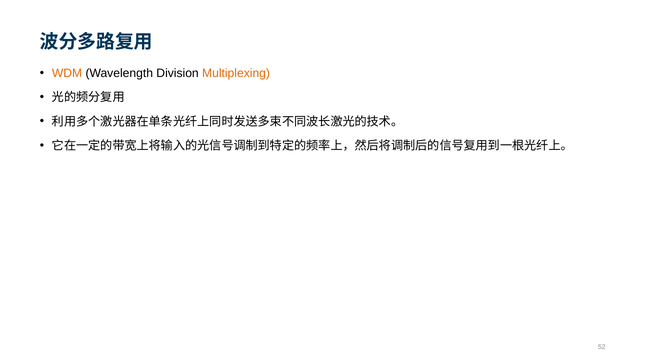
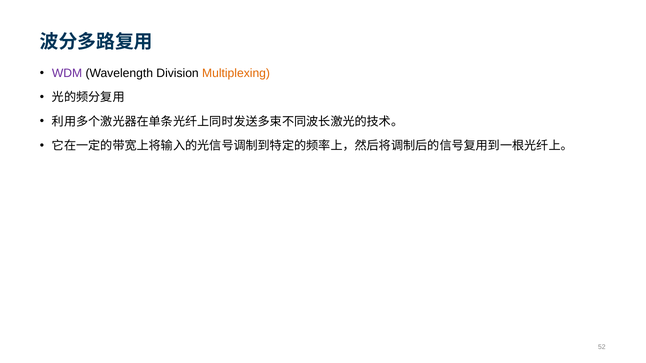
WDM colour: orange -> purple (67, 73)
